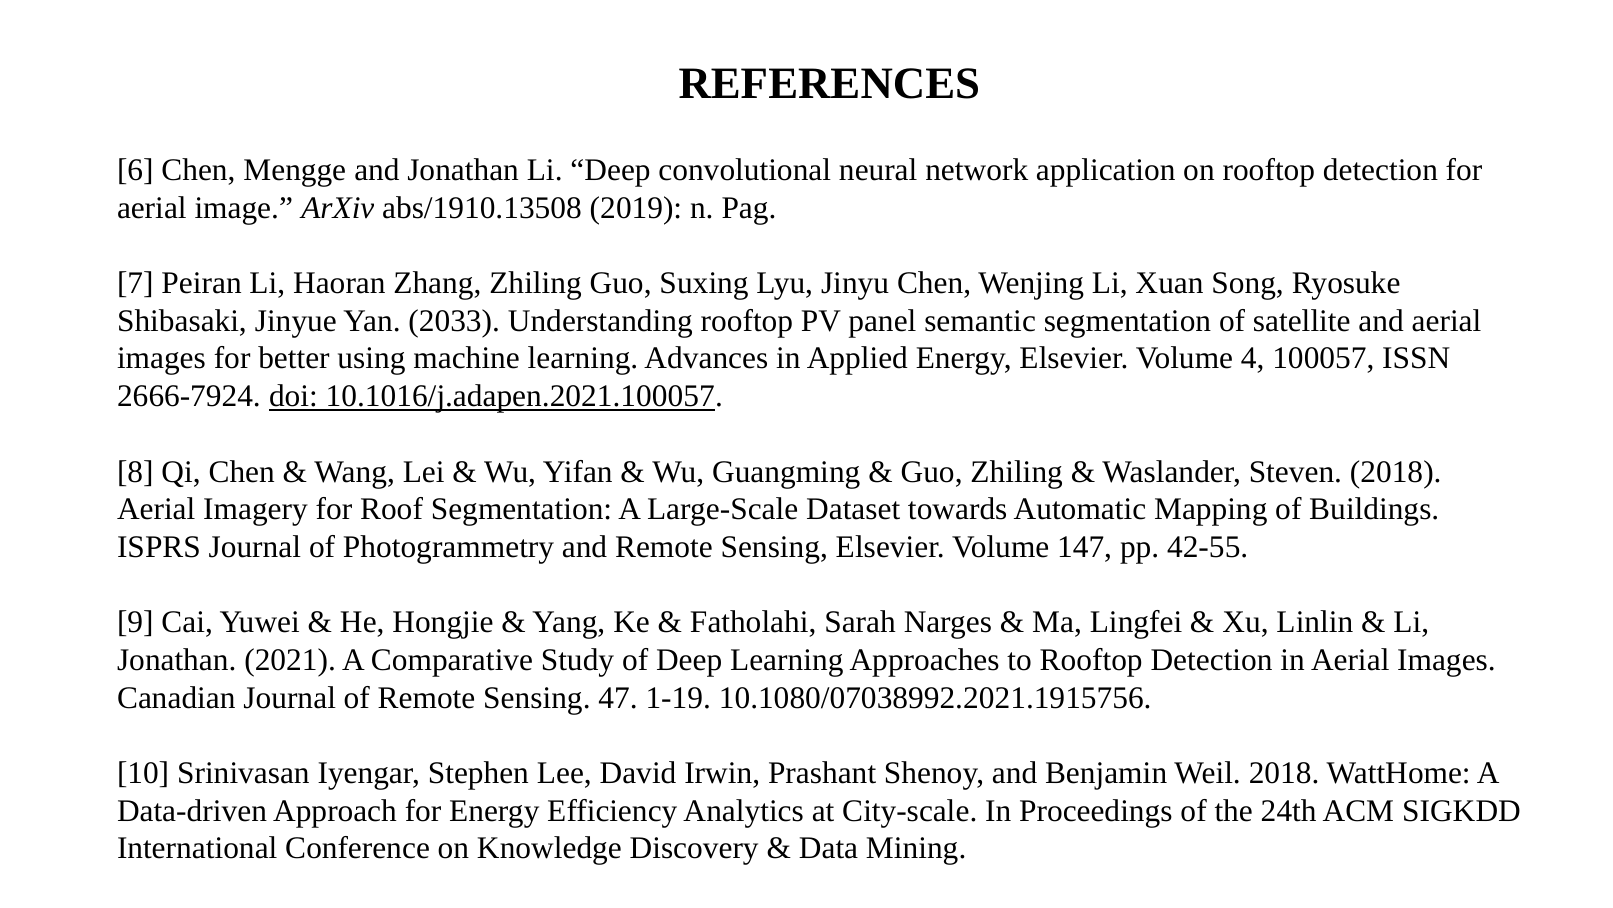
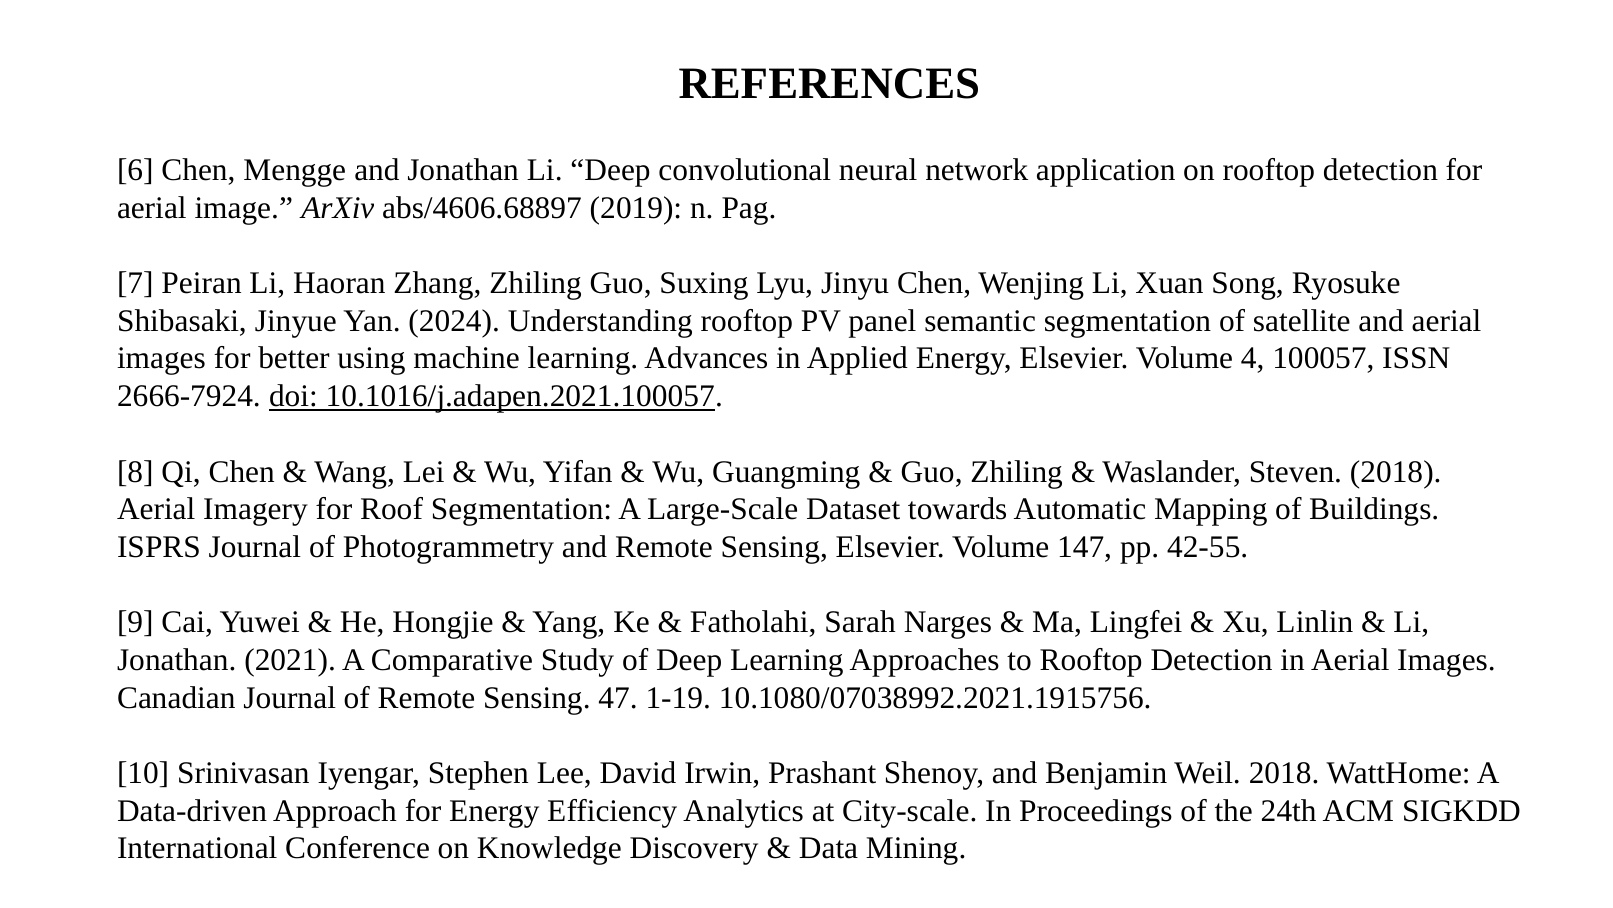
abs/1910.13508: abs/1910.13508 -> abs/4606.68897 (482, 208)
2033: 2033 -> 2024 (454, 321)
